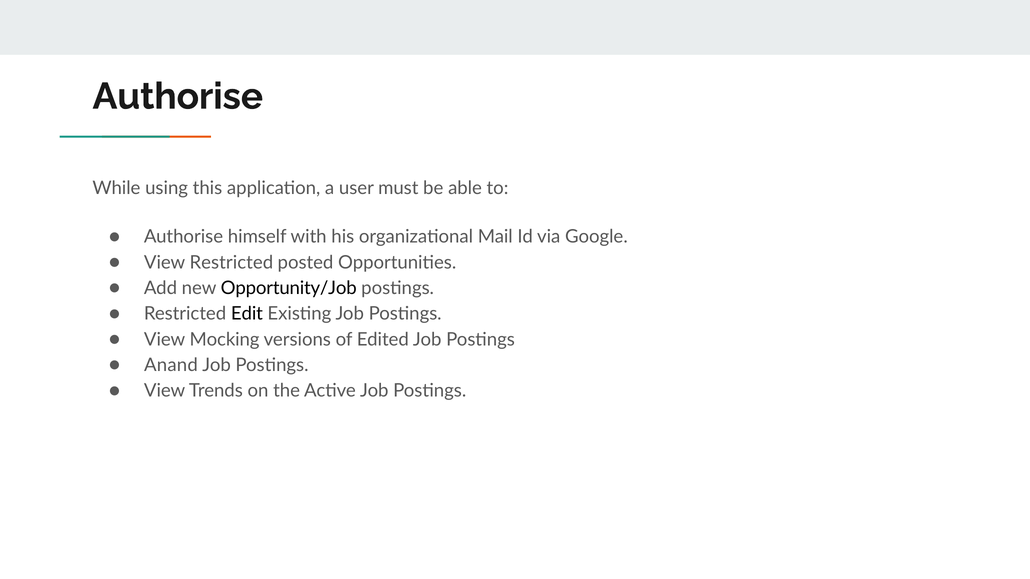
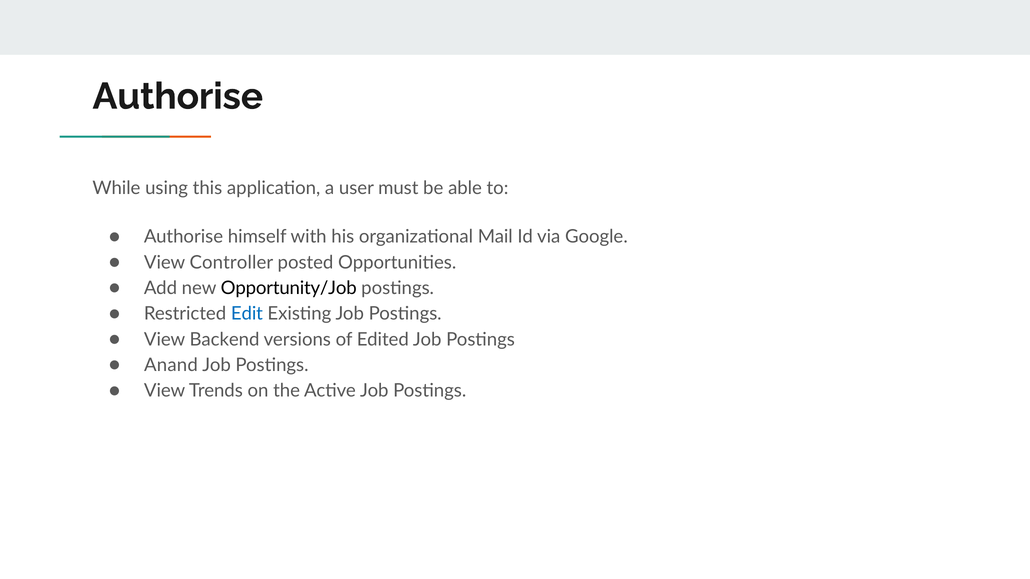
View Restricted: Restricted -> Controller (231, 263)
Edit colour: black -> blue (247, 314)
Mocking: Mocking -> Backend (225, 340)
